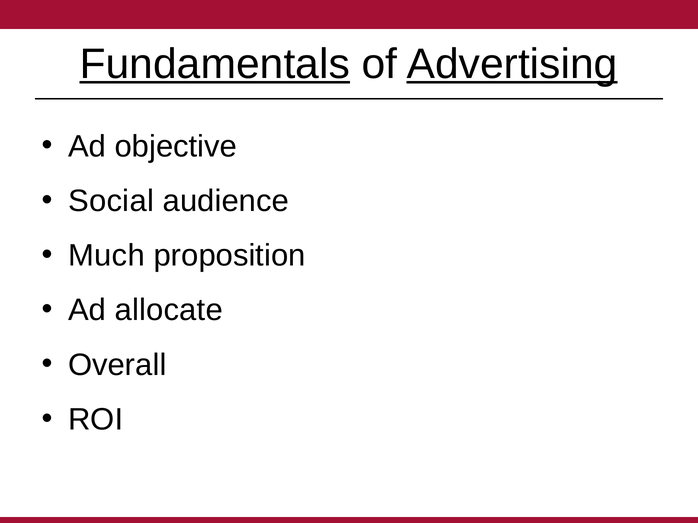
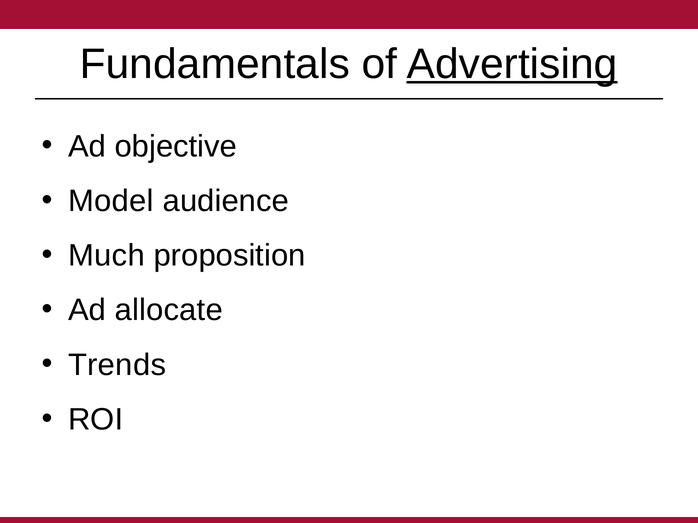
Fundamentals underline: present -> none (215, 64)
Social: Social -> Model (111, 201)
Overall: Overall -> Trends (117, 365)
